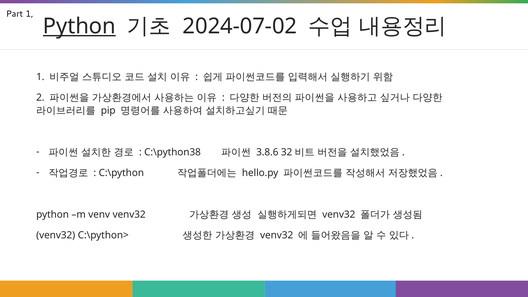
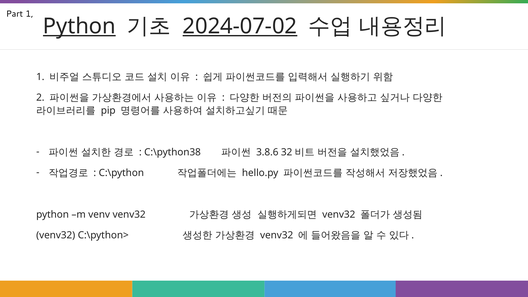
2024-07-02 underline: none -> present (240, 26)
